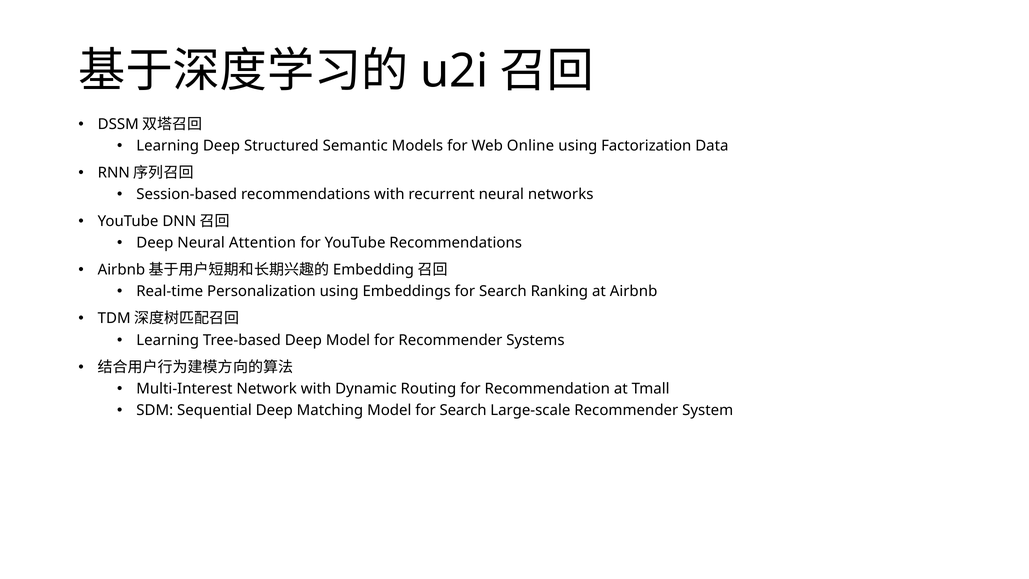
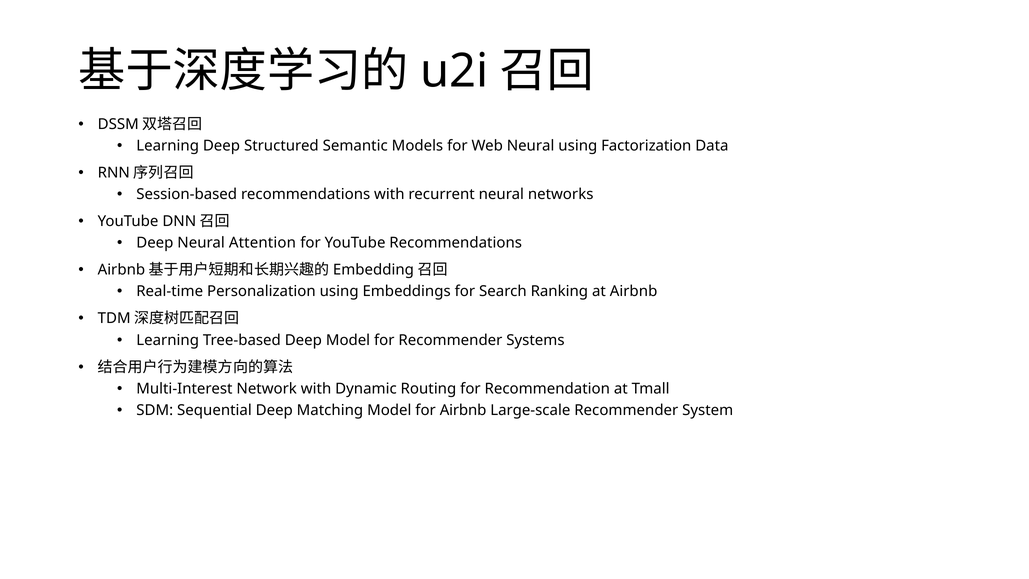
Web Online: Online -> Neural (531, 146)
Model for Search: Search -> Airbnb (463, 410)
